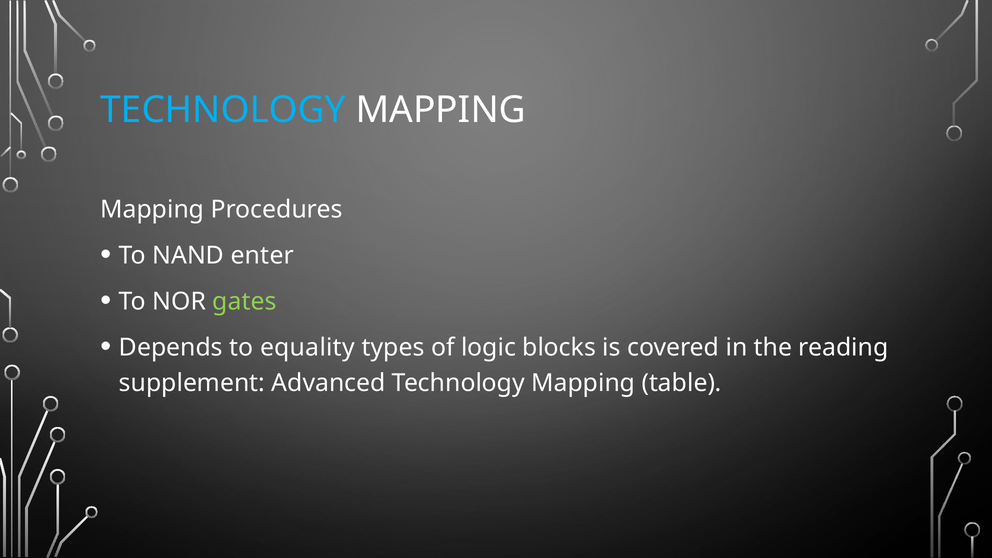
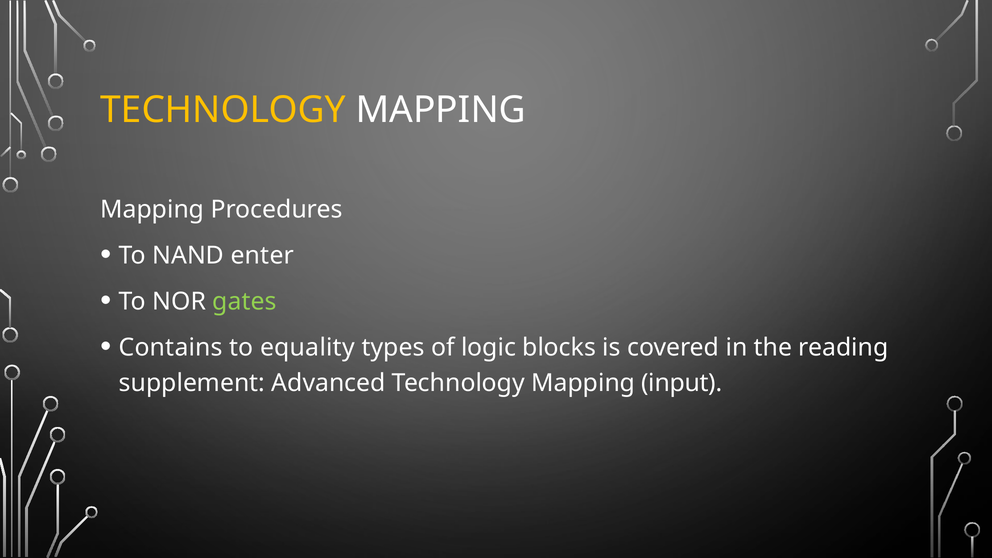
TECHNOLOGY colour: light blue -> yellow (223, 110)
Depends: Depends -> Contains (171, 347)
table: table -> input (682, 383)
